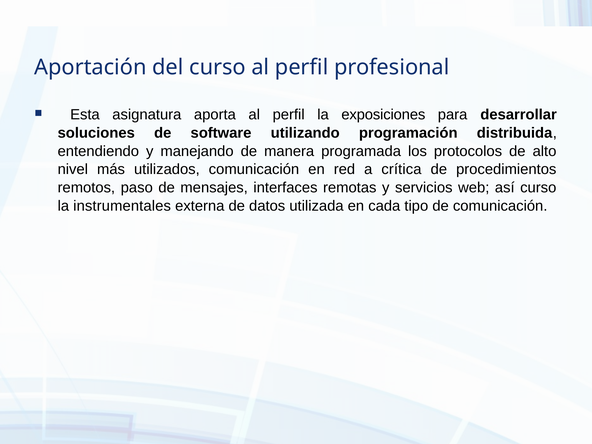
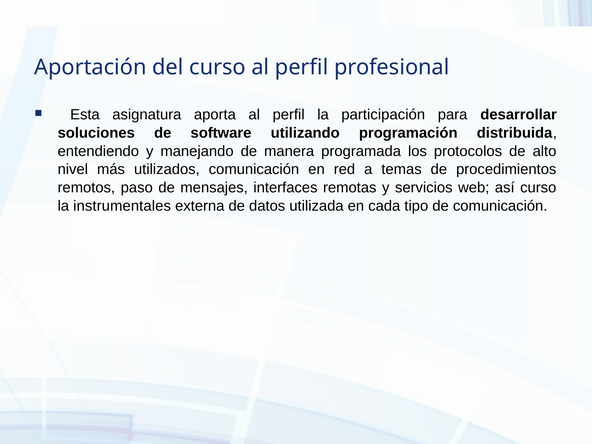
exposiciones: exposiciones -> participación (383, 115)
crítica: crítica -> temas (401, 169)
